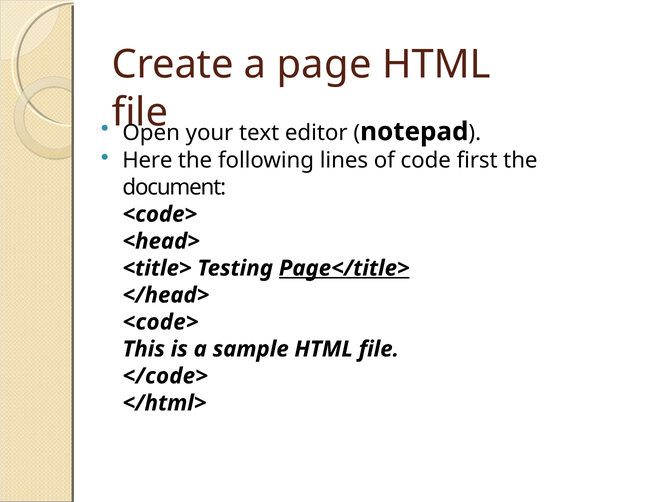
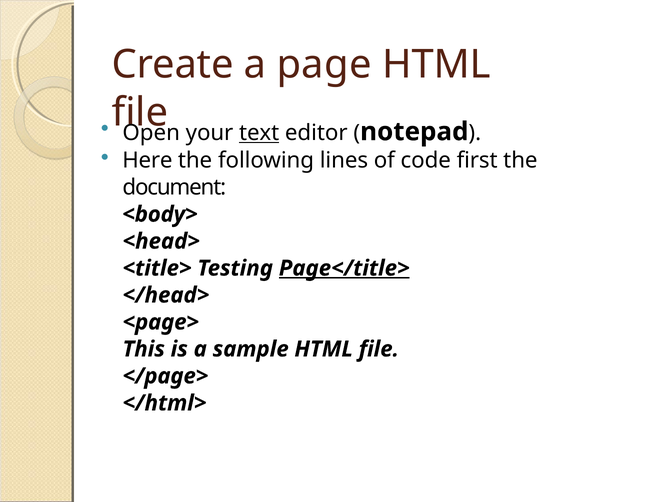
text underline: none -> present (259, 133)
<code>: <code> -> <body> (160, 214)
<code>: <code> -> <page> (161, 322)
</code>: </code> -> </page> (165, 376)
